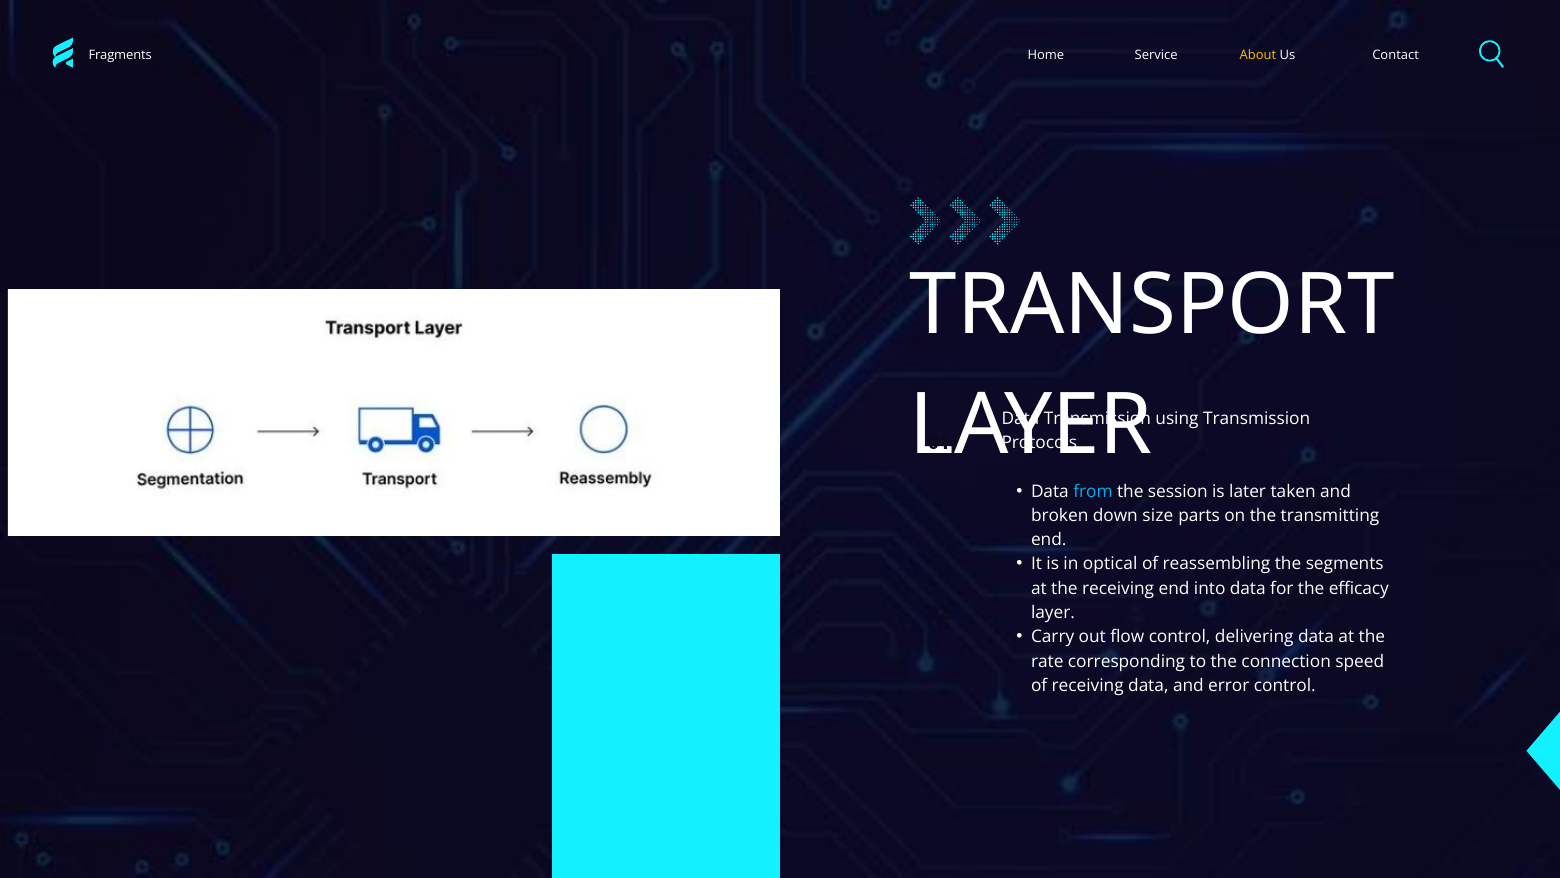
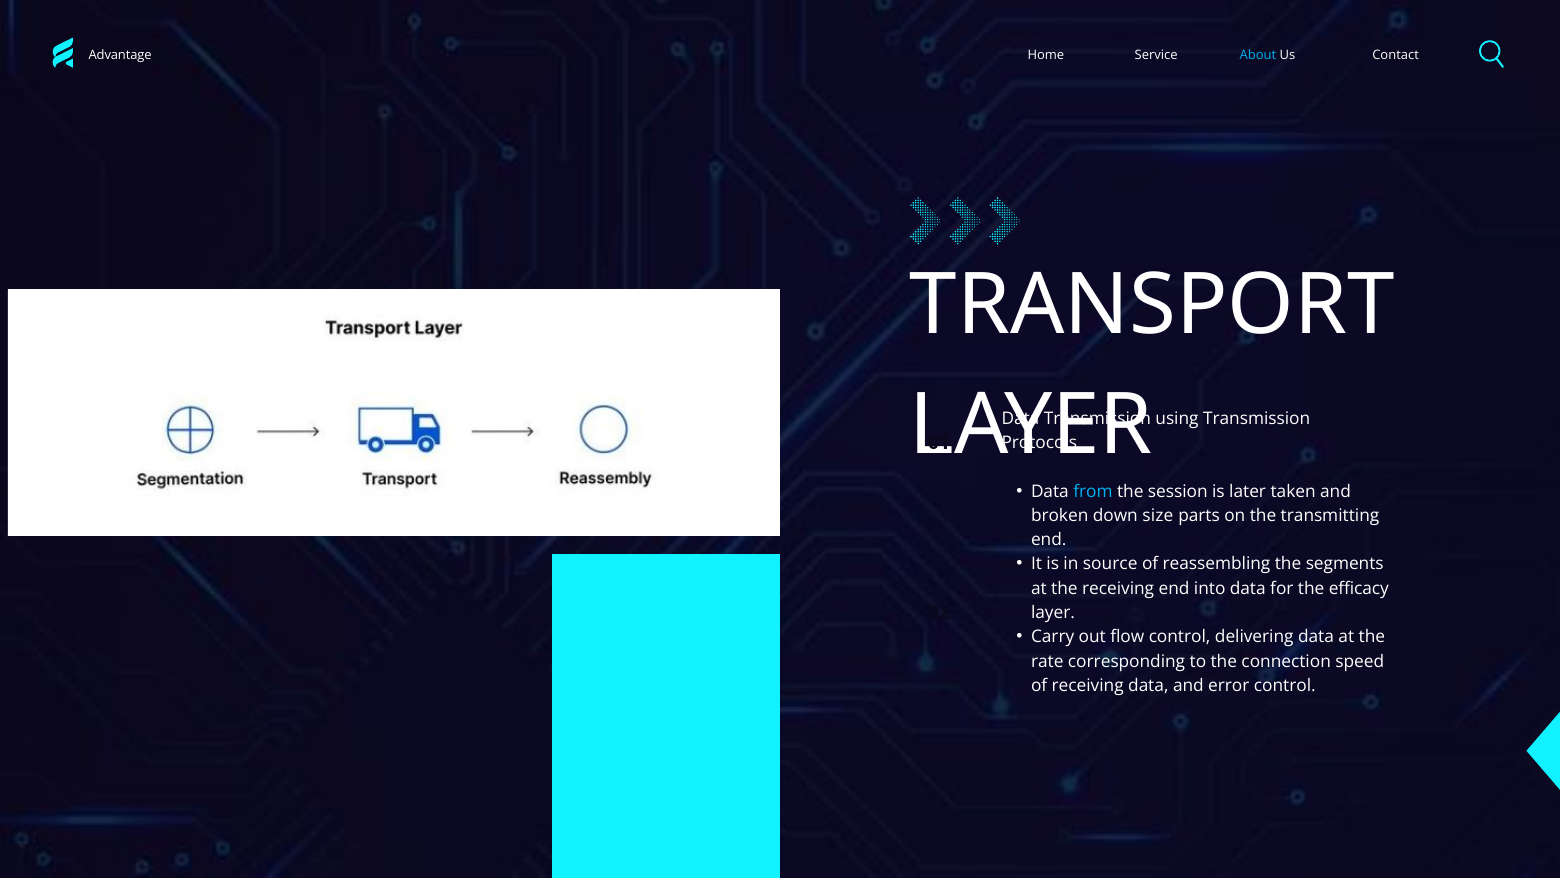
Fragments: Fragments -> Advantage (120, 55)
About colour: yellow -> light blue (1258, 55)
optical: optical -> source (1110, 564)
